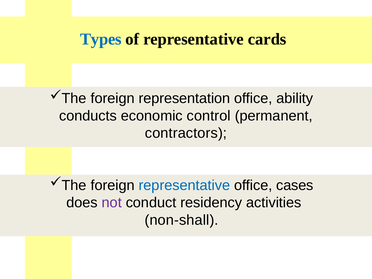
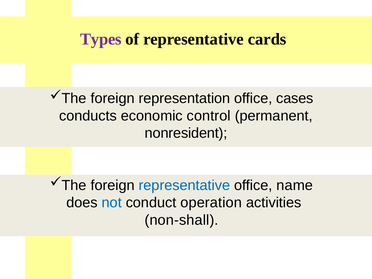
Types colour: blue -> purple (101, 39)
ability: ability -> cases (295, 98)
contractors: contractors -> nonresident (186, 133)
cases: cases -> name (295, 185)
not colour: purple -> blue (112, 203)
residency: residency -> operation (211, 203)
